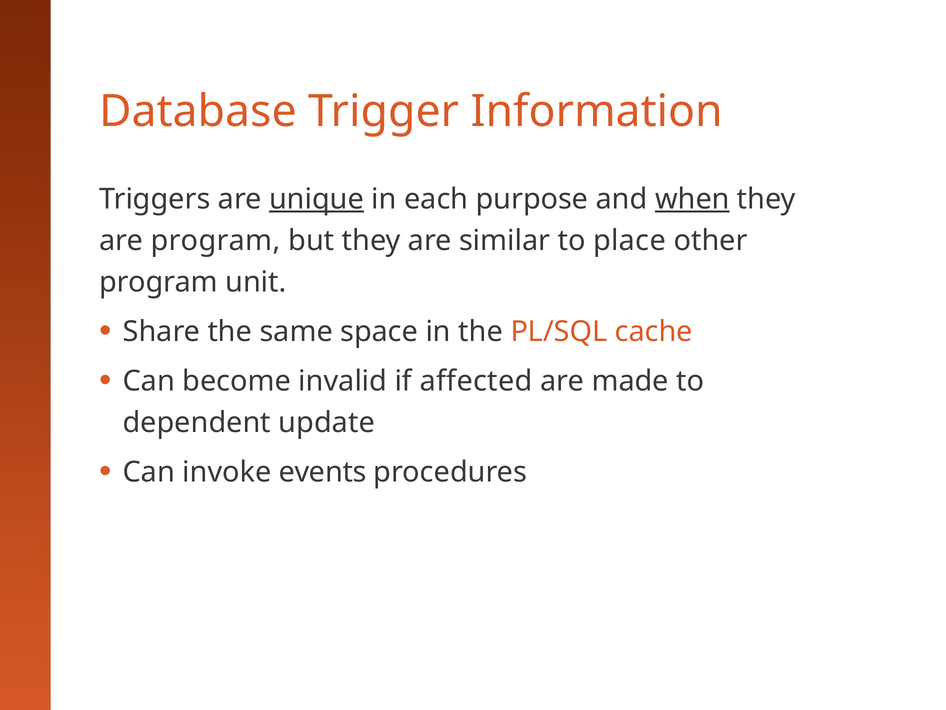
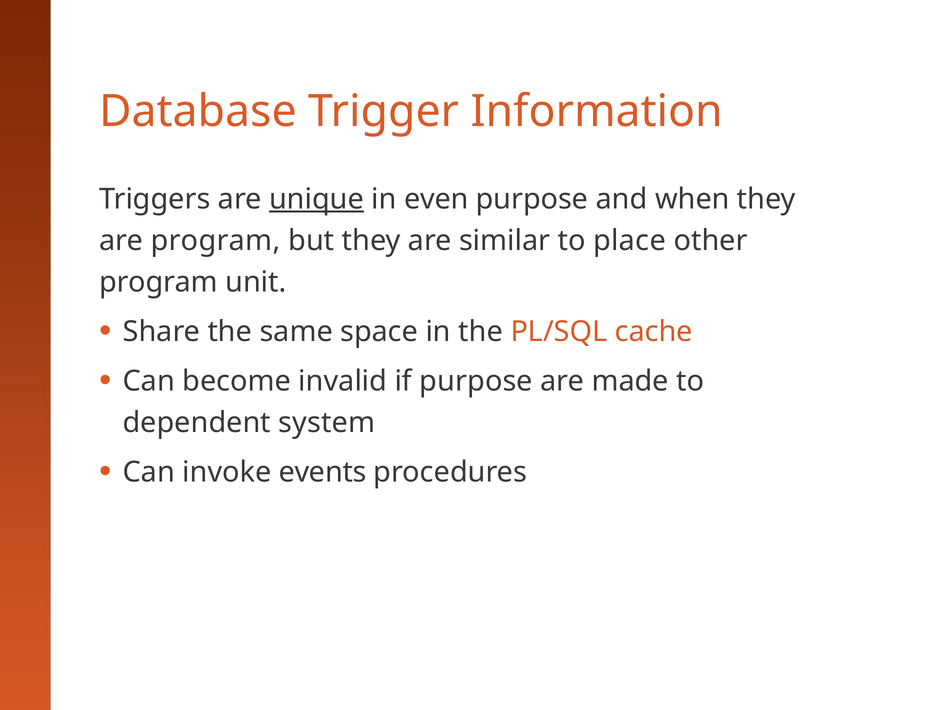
each: each -> even (436, 199)
when underline: present -> none (692, 199)
if affected: affected -> purpose (476, 381)
update: update -> system (327, 422)
